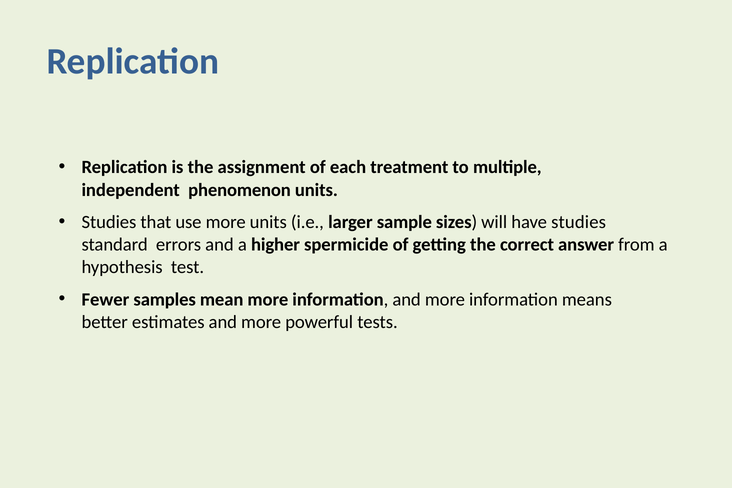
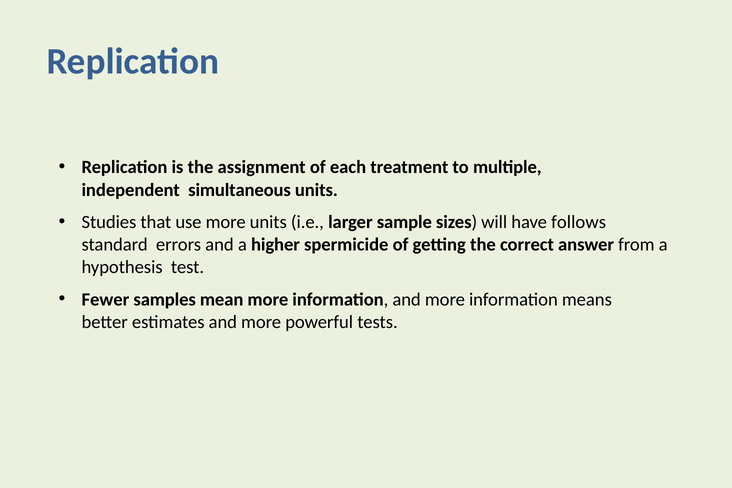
phenomenon: phenomenon -> simultaneous (240, 190)
have studies: studies -> follows (579, 222)
